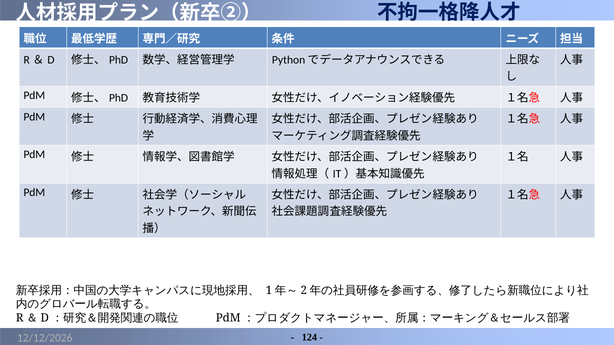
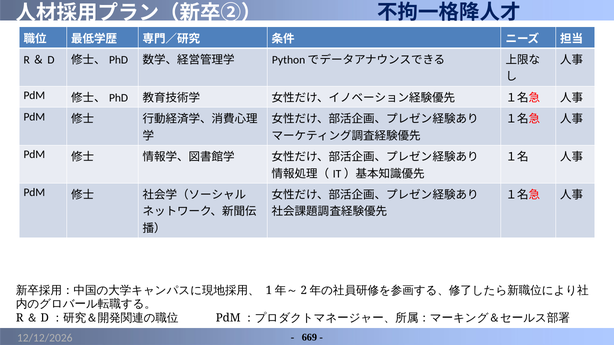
124: 124 -> 669 (309, 338)
